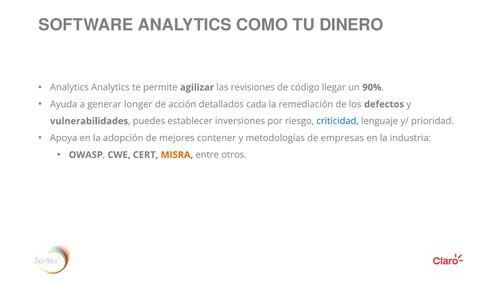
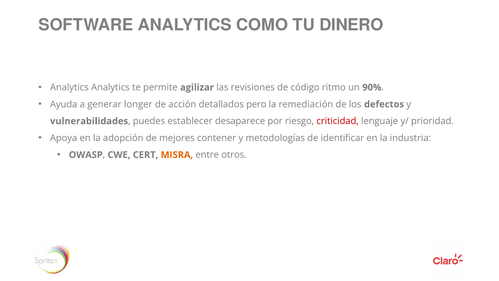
llegar: llegar -> ritmo (334, 87)
cada: cada -> pero (256, 104)
inversiones: inversiones -> desaparece (240, 121)
criticidad colour: blue -> red (338, 121)
empresas: empresas -> identificar (342, 138)
